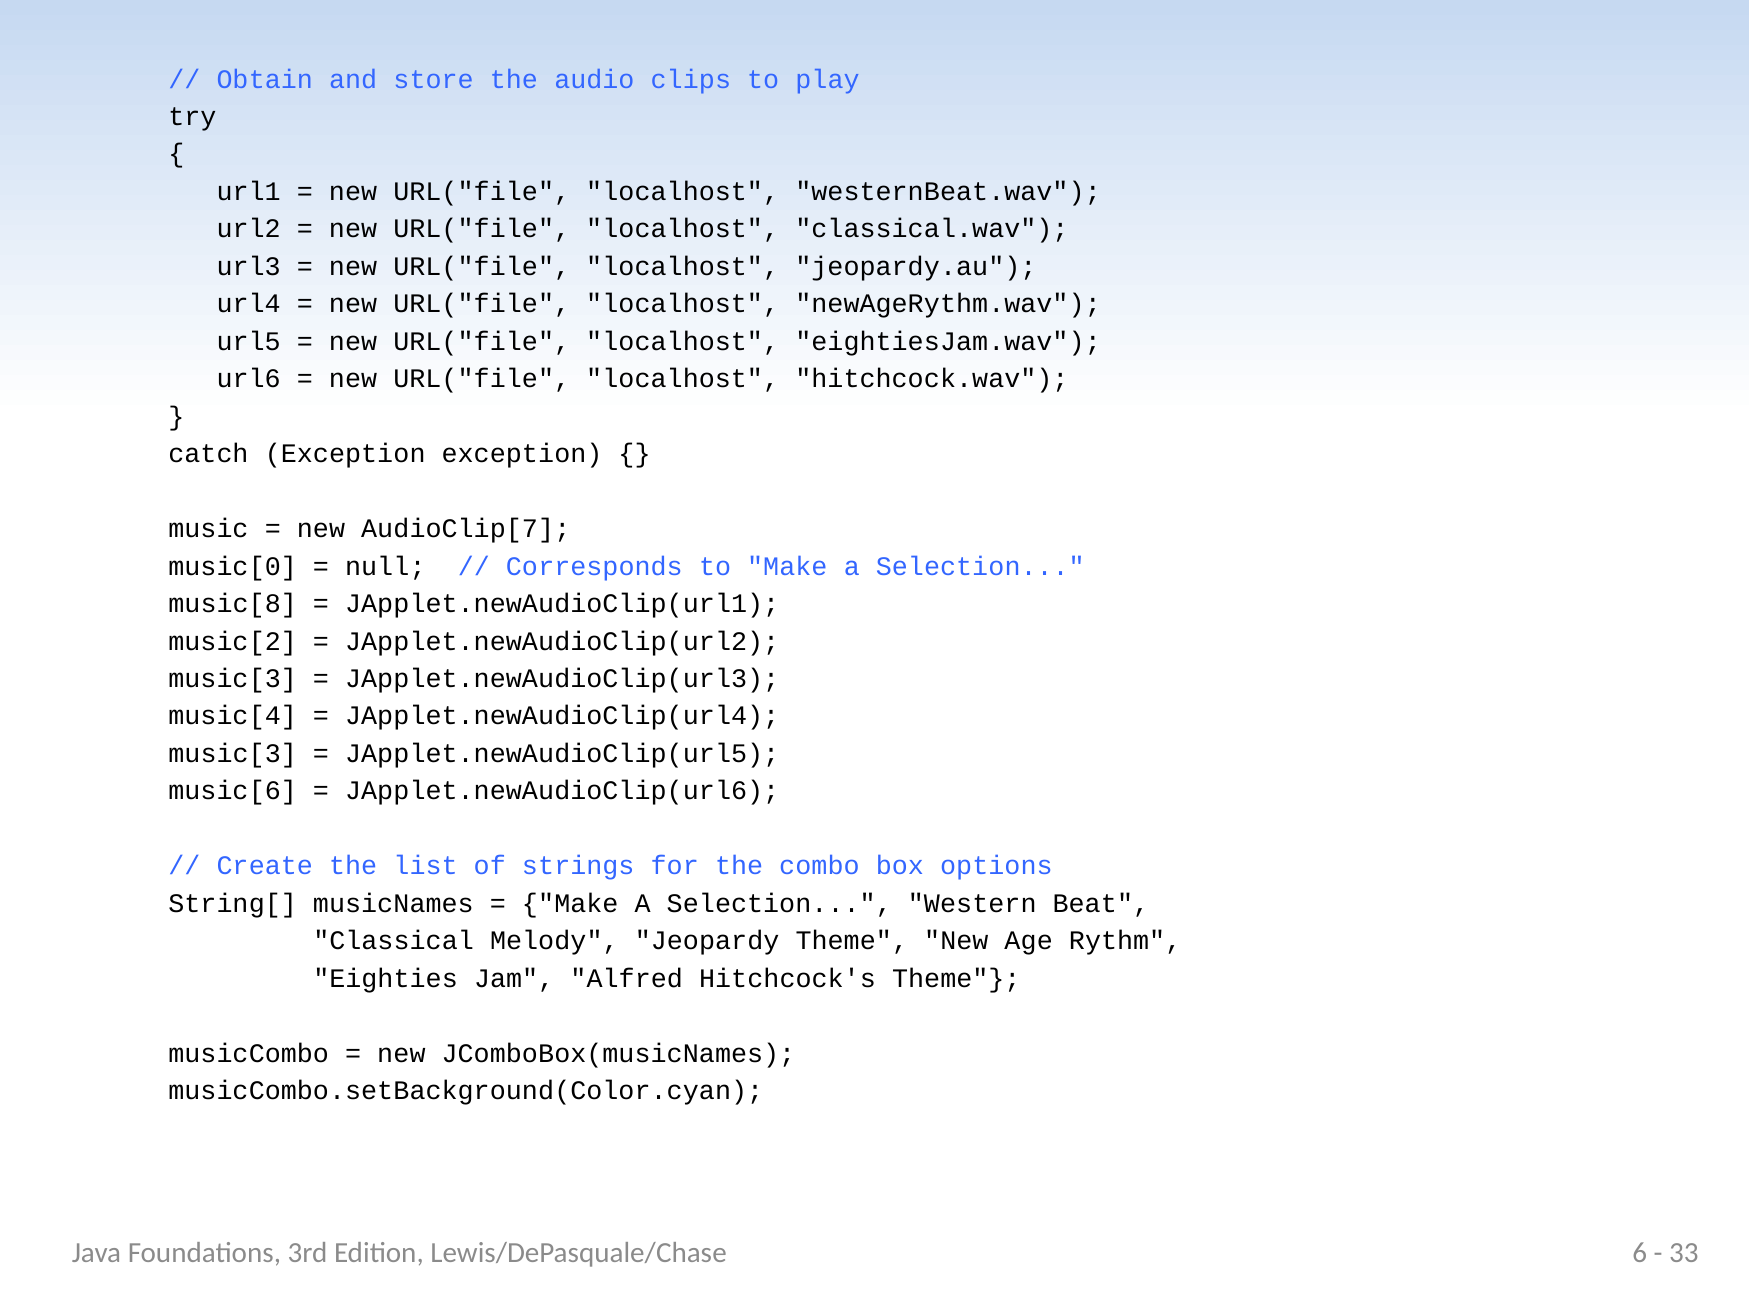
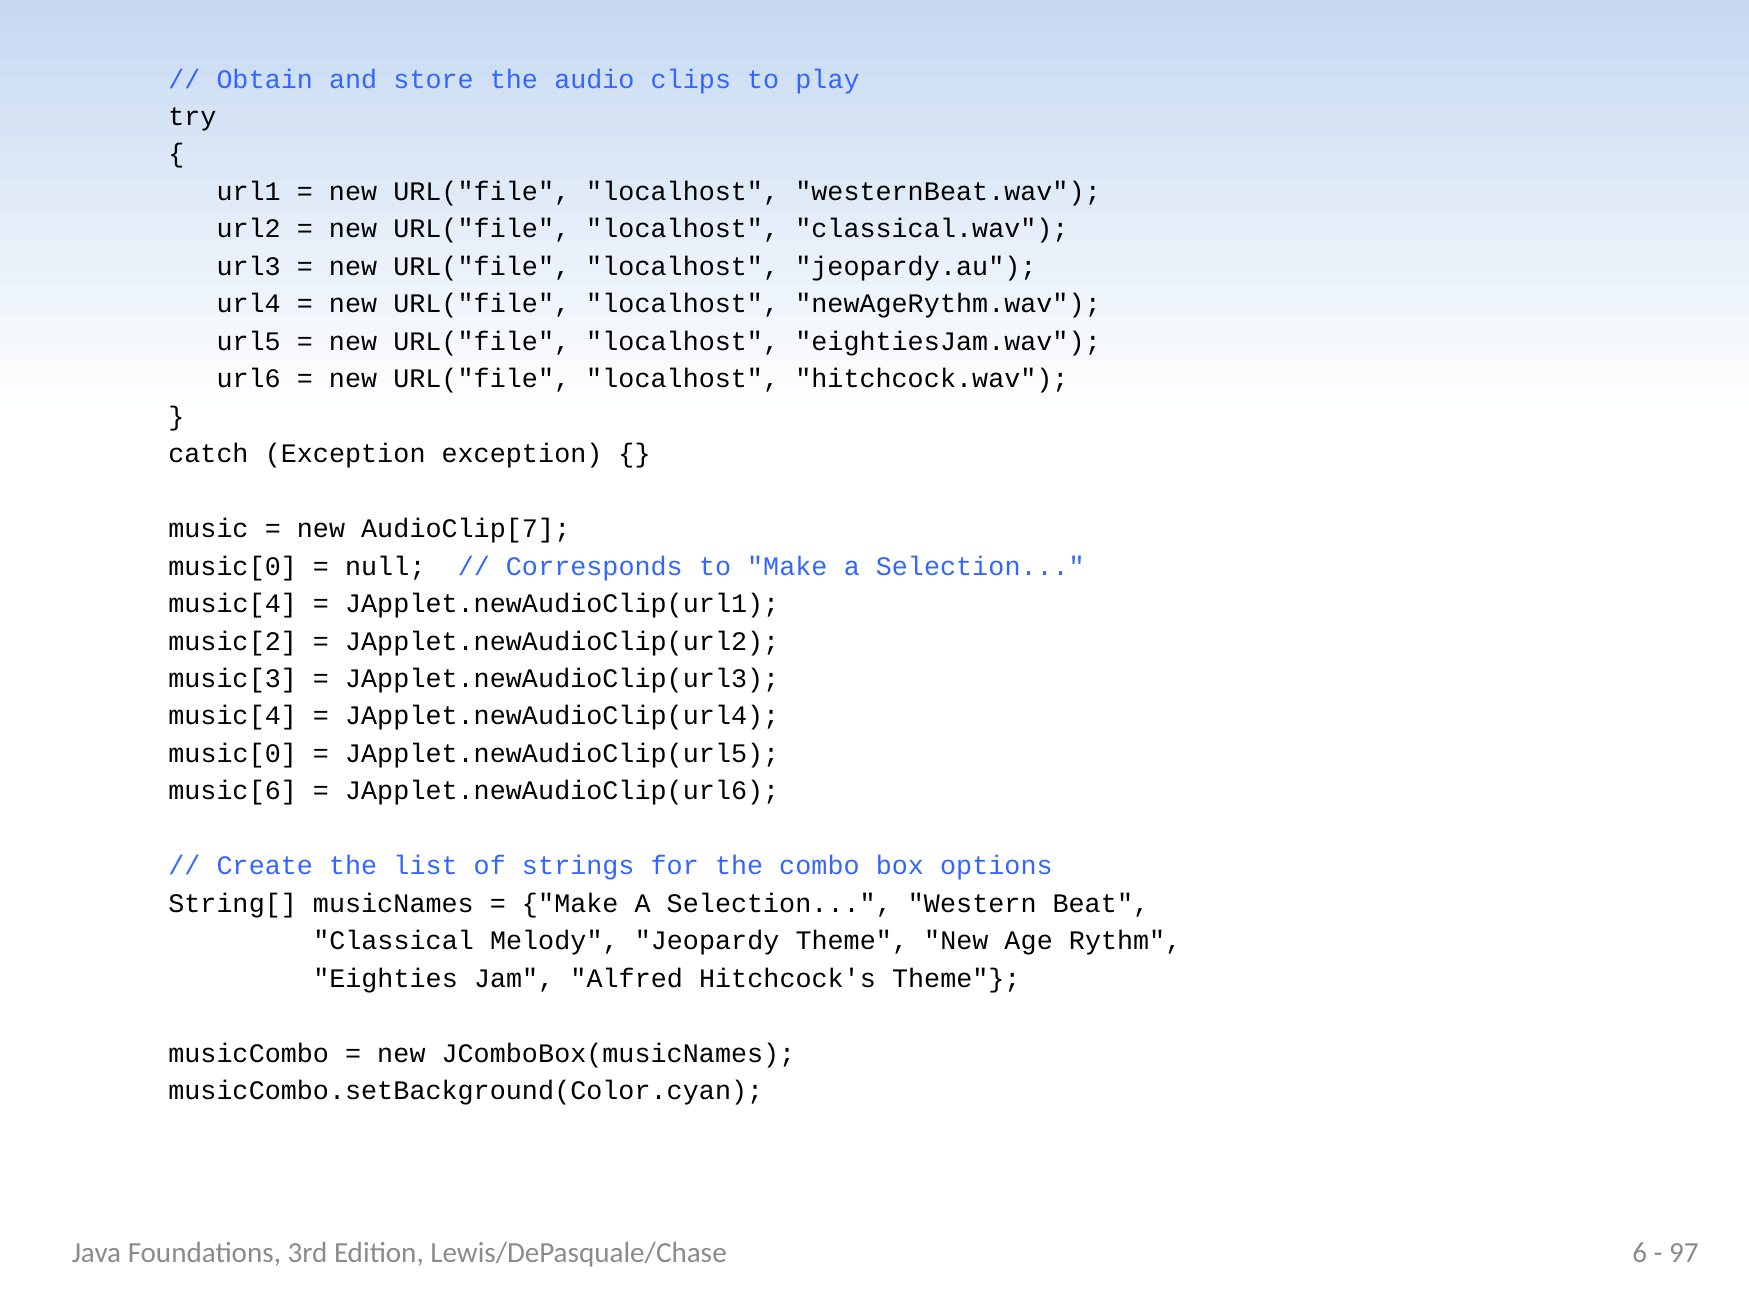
music[8: music[8 -> music[4 (233, 604)
music[3: music[3 -> music[0 (233, 753)
33: 33 -> 97 (1684, 1252)
